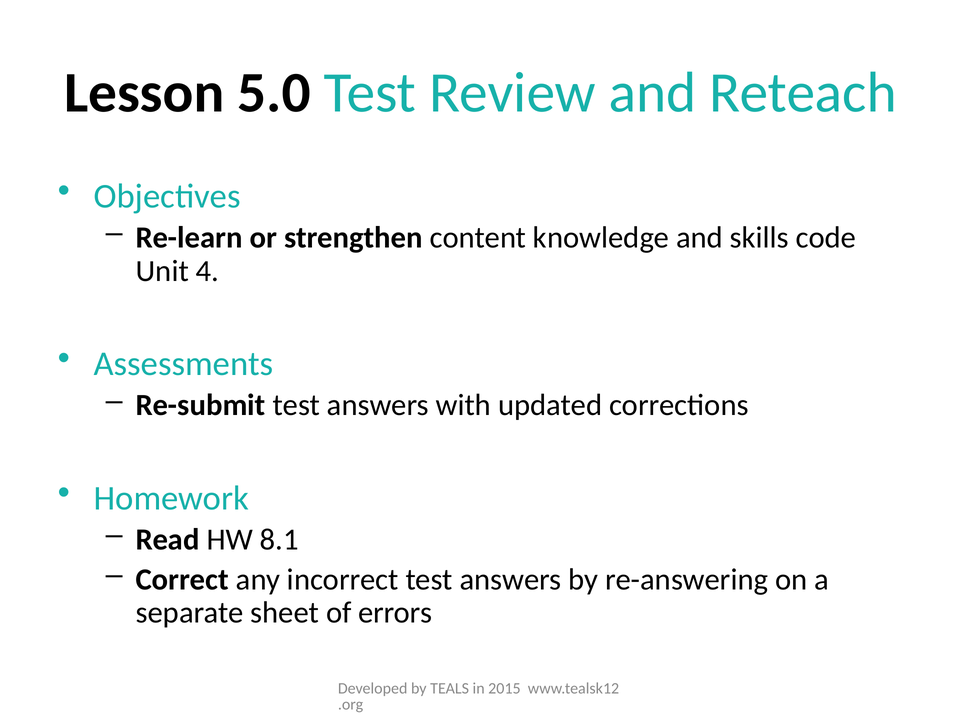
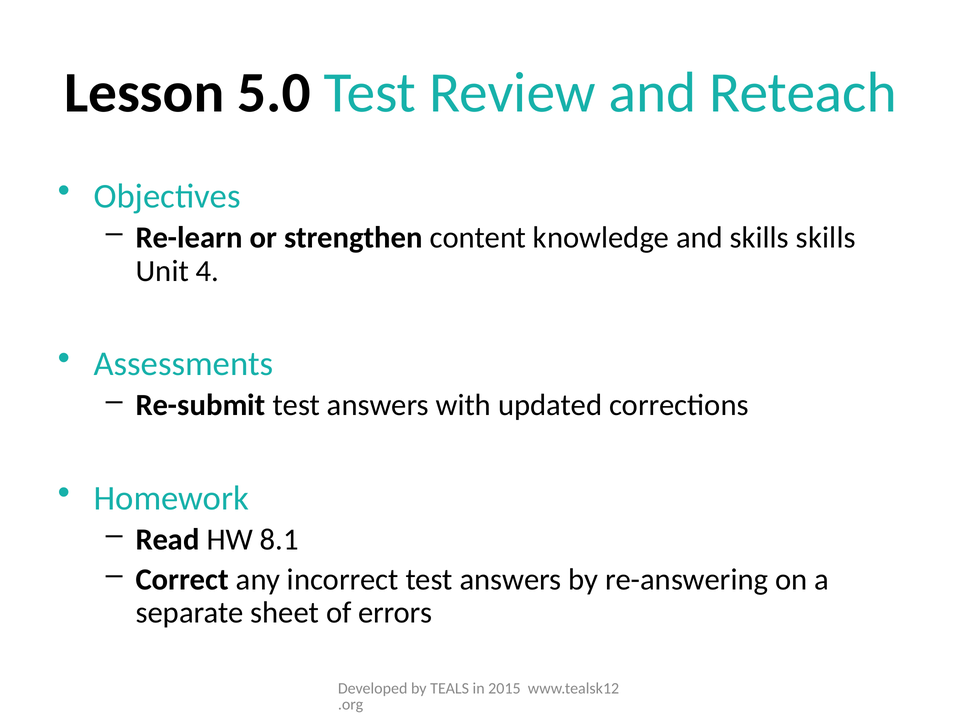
skills code: code -> skills (826, 238)
